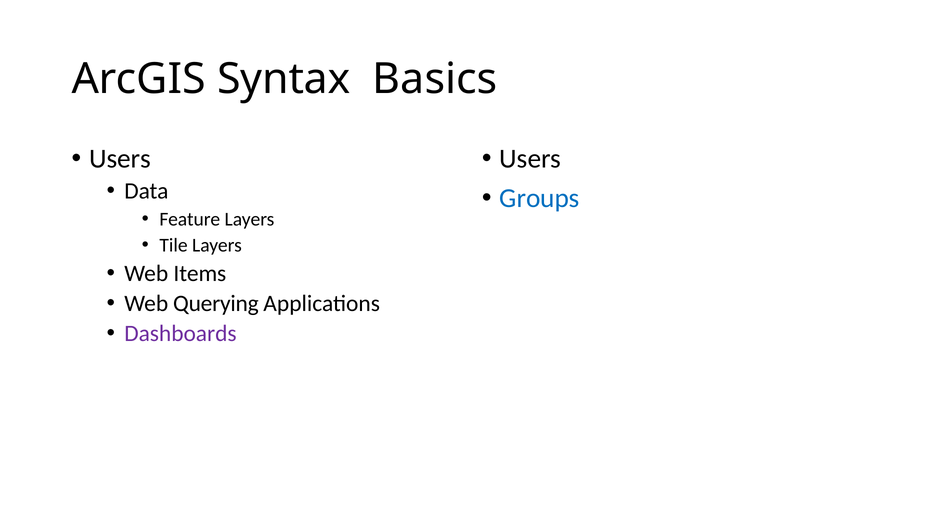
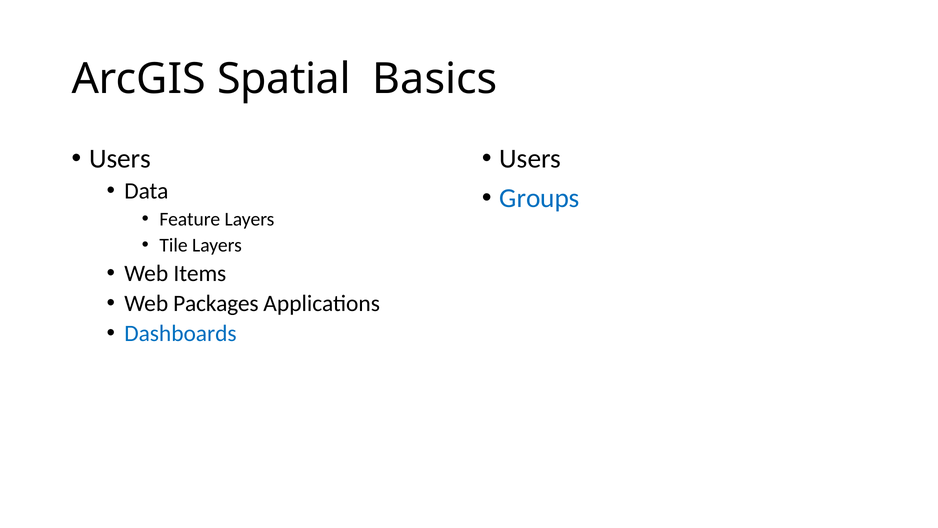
Syntax: Syntax -> Spatial (284, 79)
Querying: Querying -> Packages (216, 303)
Dashboards colour: purple -> blue (180, 333)
